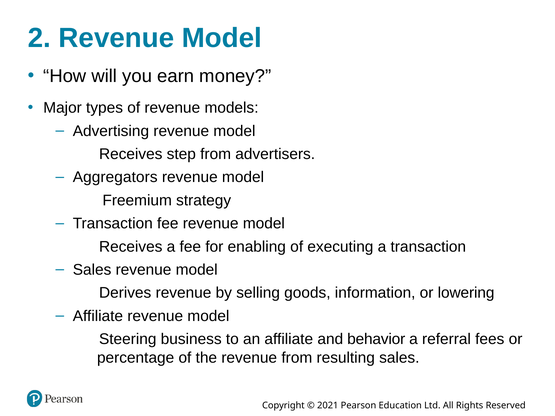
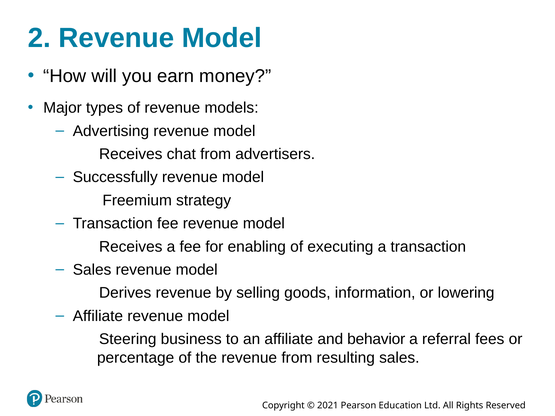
step: step -> chat (181, 154)
Aggregators: Aggregators -> Successfully (115, 177)
